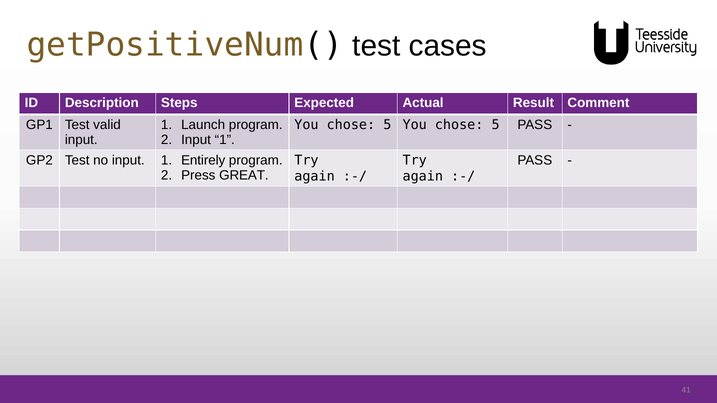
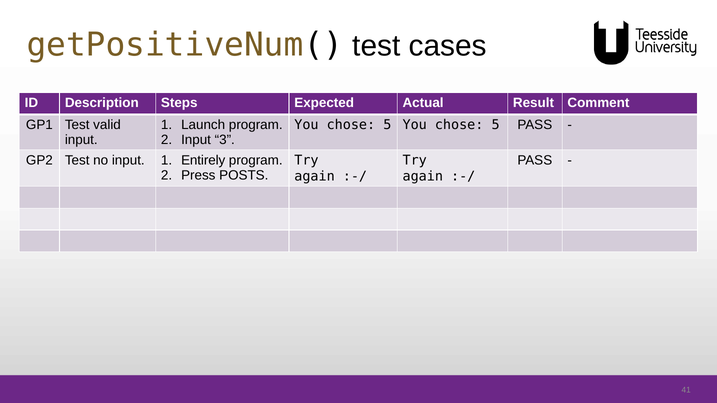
1: 1 -> 3 (225, 140)
GREAT: GREAT -> POSTS (244, 175)
